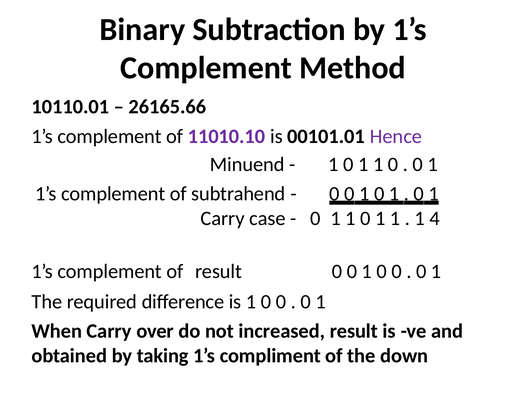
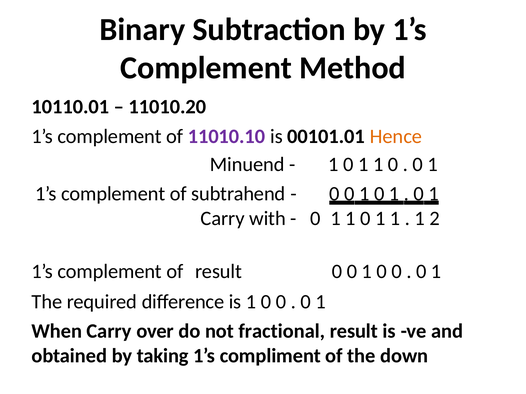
26165.66: 26165.66 -> 11010.20 (167, 107)
Hence colour: purple -> orange (396, 137)
case: case -> with (268, 219)
4: 4 -> 2 (435, 219)
increased: increased -> fractional (282, 332)
